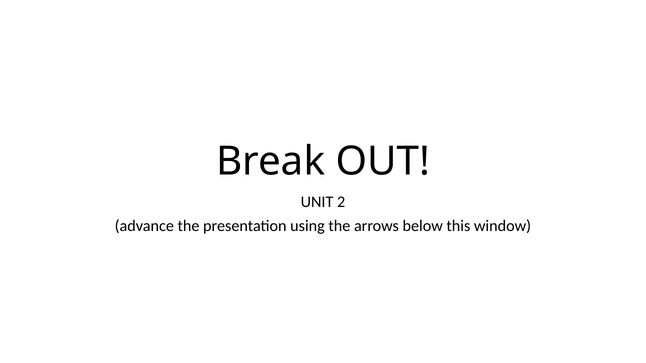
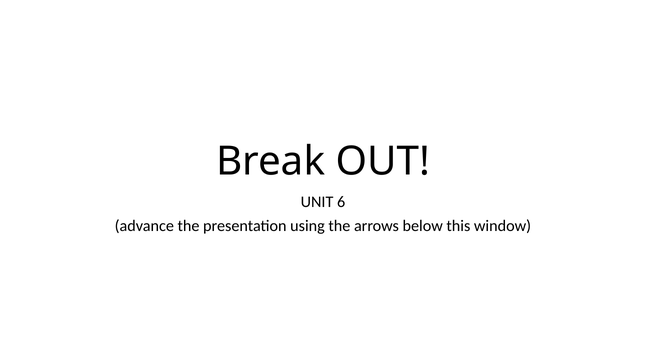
2: 2 -> 6 (341, 202)
